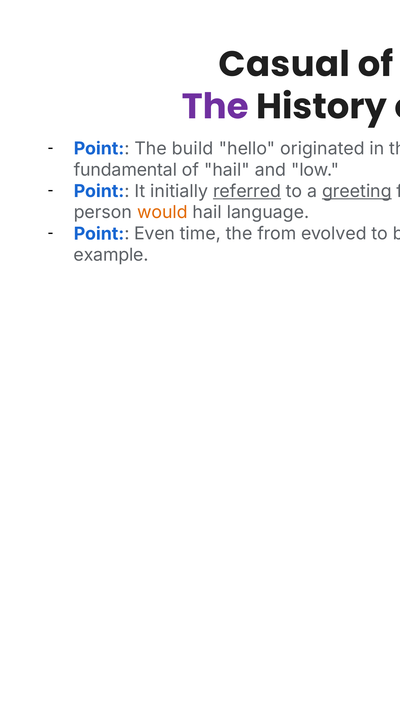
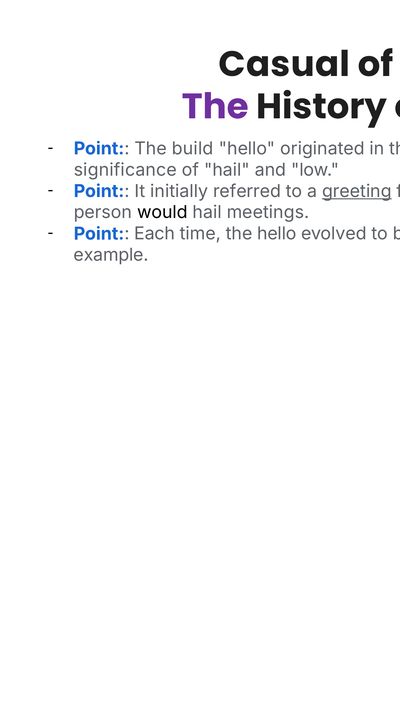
fundamental: fundamental -> significance (125, 170)
referred underline: present -> none (247, 191)
would colour: orange -> black (162, 213)
language: language -> meetings (268, 213)
Even: Even -> Each (155, 234)
the from: from -> hello (277, 234)
